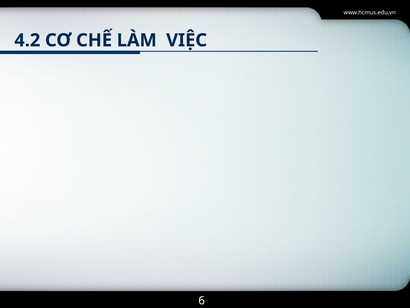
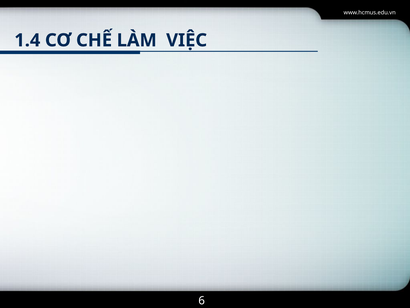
4.2: 4.2 -> 1.4 (27, 40)
